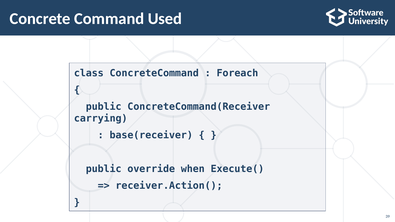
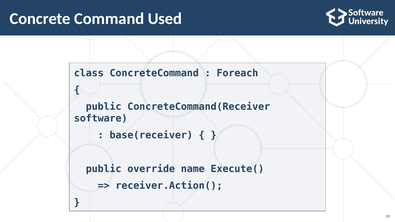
carrying: carrying -> software (101, 119)
when: when -> name (193, 169)
